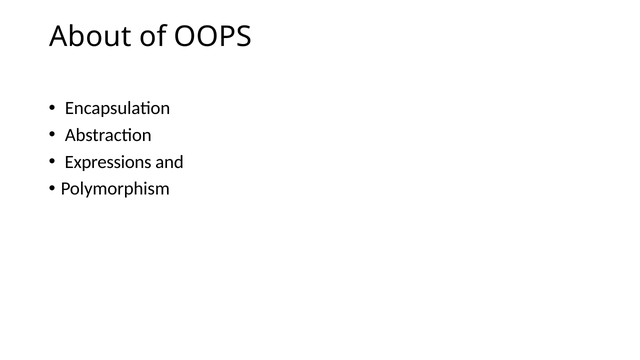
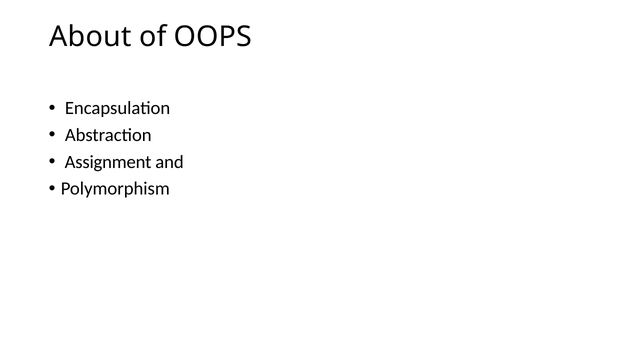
Expressions: Expressions -> Assignment (108, 162)
